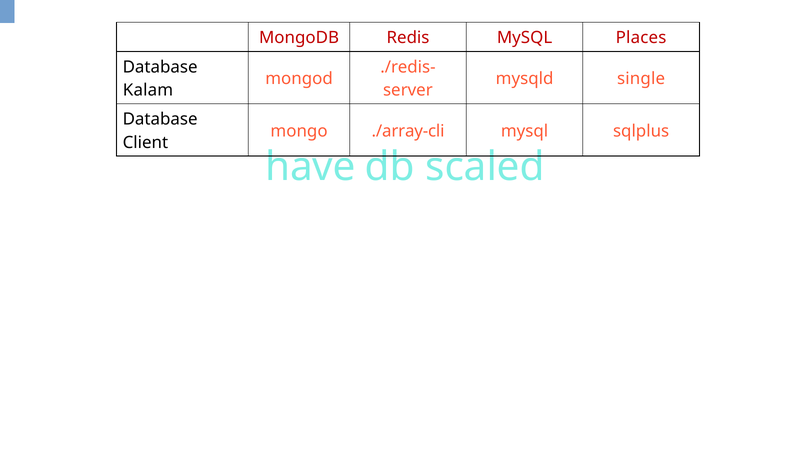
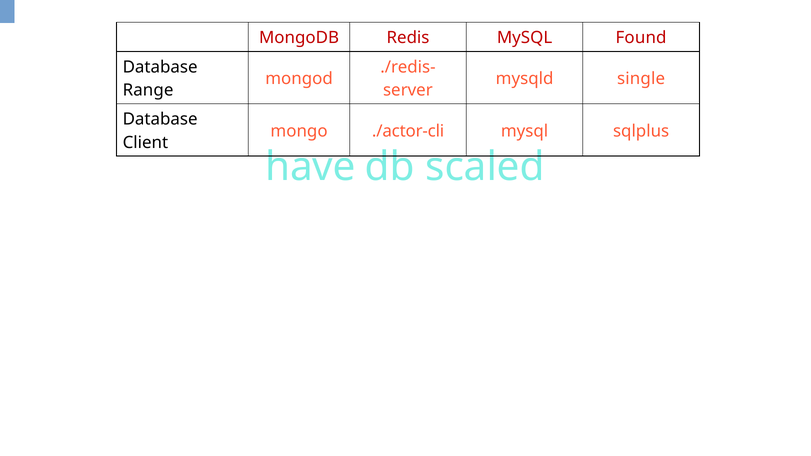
Places: Places -> Found (641, 38)
Kalam: Kalam -> Range (148, 90)
./array-cli: ./array-cli -> ./actor-cli (408, 131)
